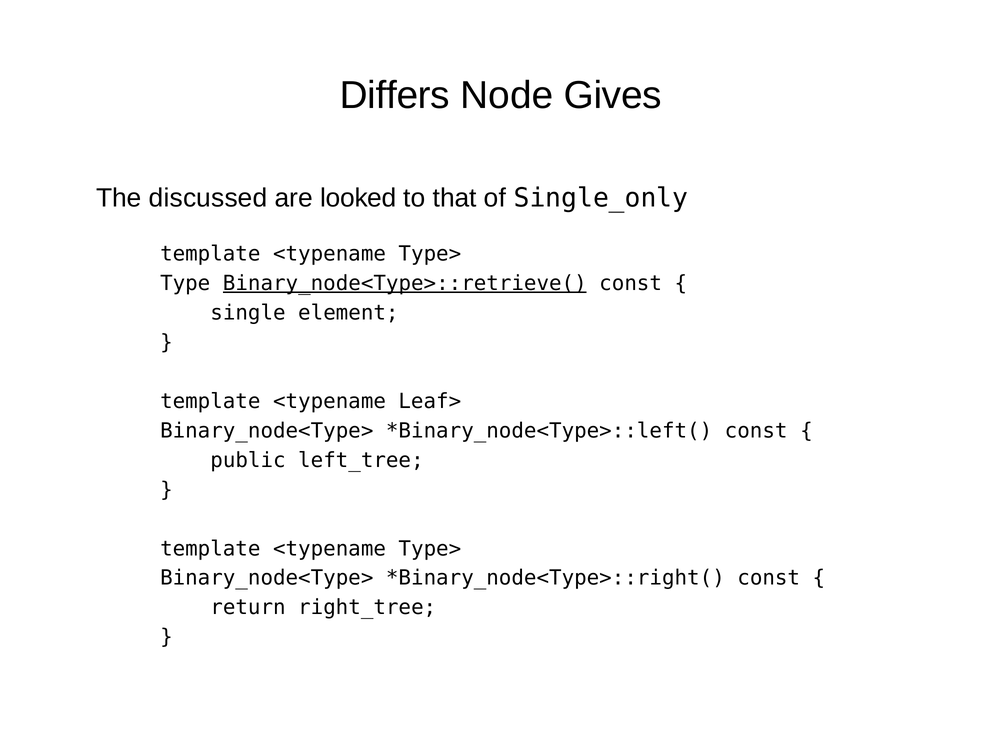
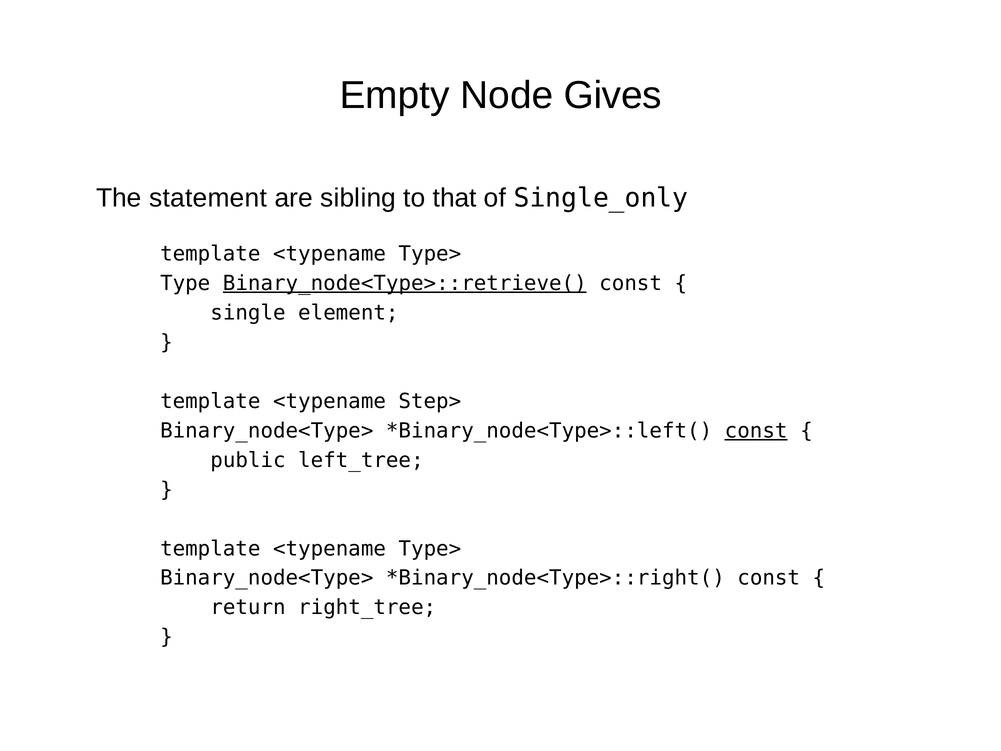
Differs: Differs -> Empty (395, 95)
discussed: discussed -> statement (208, 198)
looked: looked -> sibling (358, 198)
Leaf>: Leaf> -> Step> (430, 401)
const underline: none -> present (756, 431)
